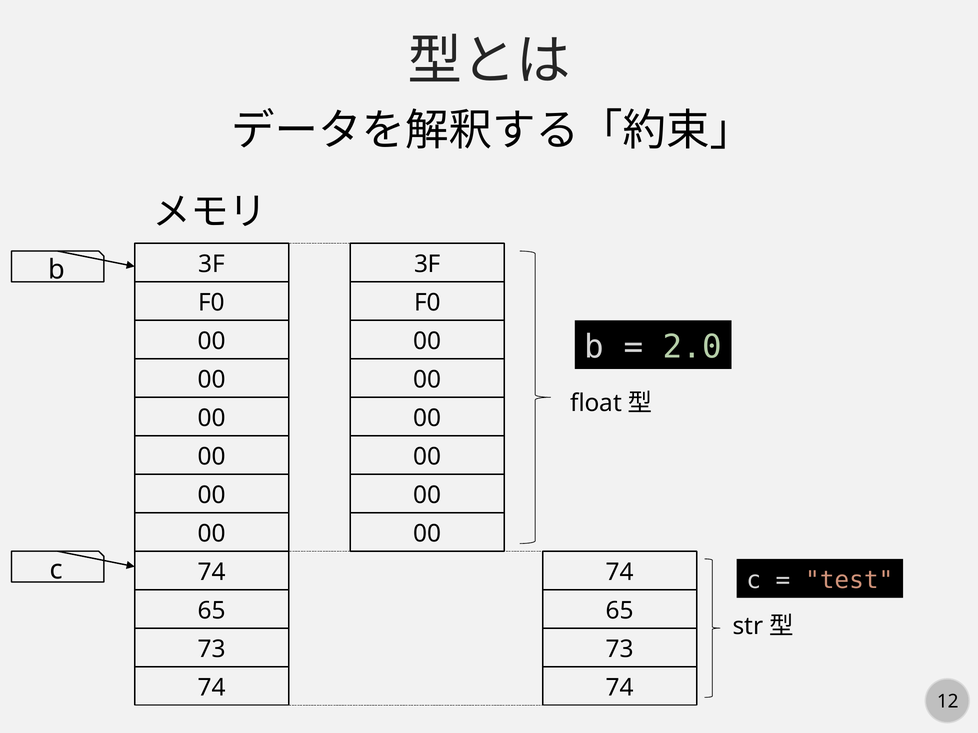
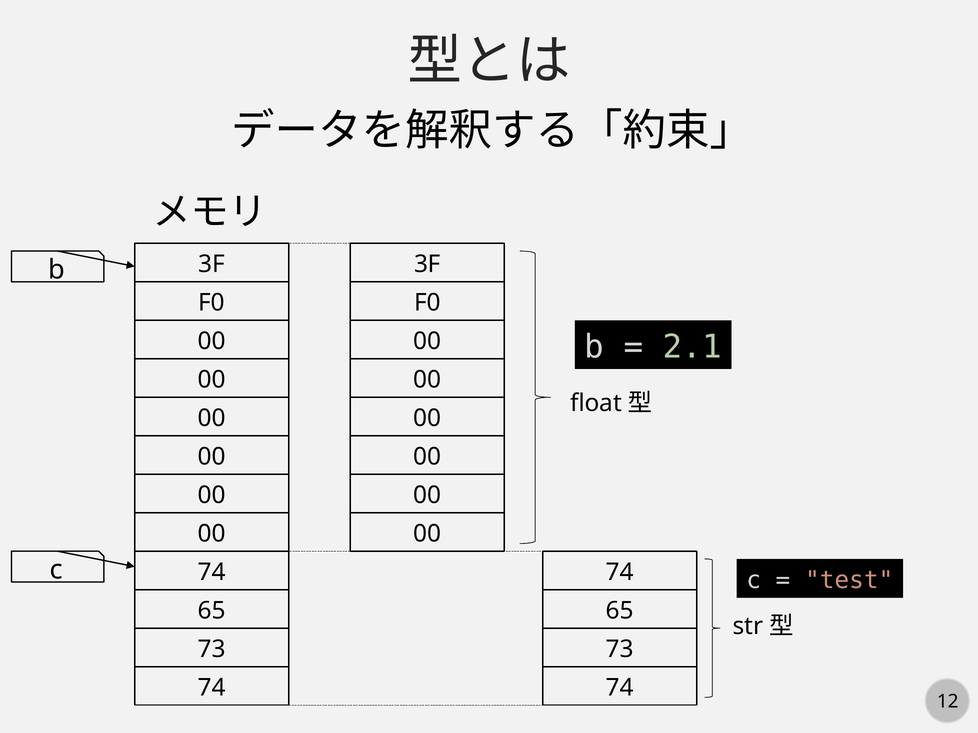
2.0: 2.0 -> 2.1 (692, 347)
